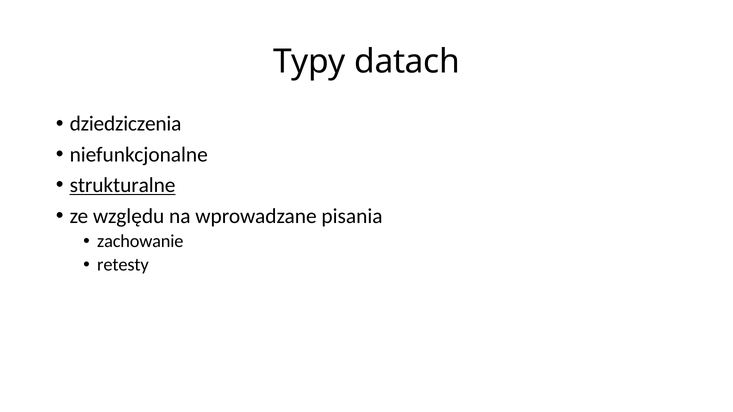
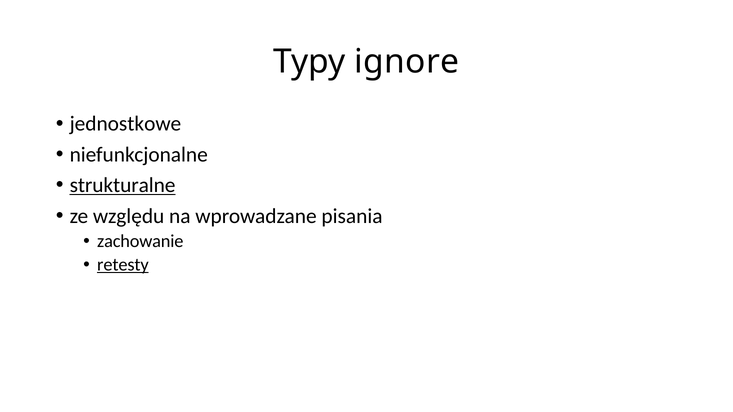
datach: datach -> ignore (407, 62)
dziedziczenia: dziedziczenia -> jednostkowe (125, 124)
retesty underline: none -> present (123, 265)
